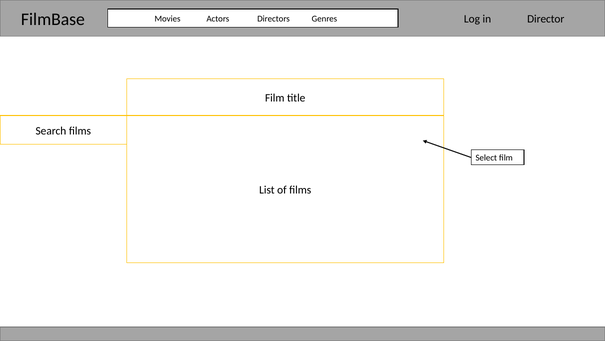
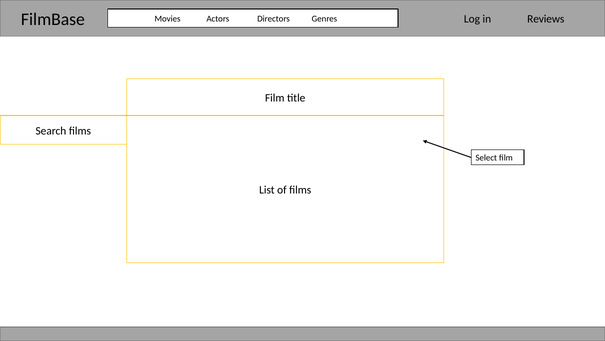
Director: Director -> Reviews (546, 19)
